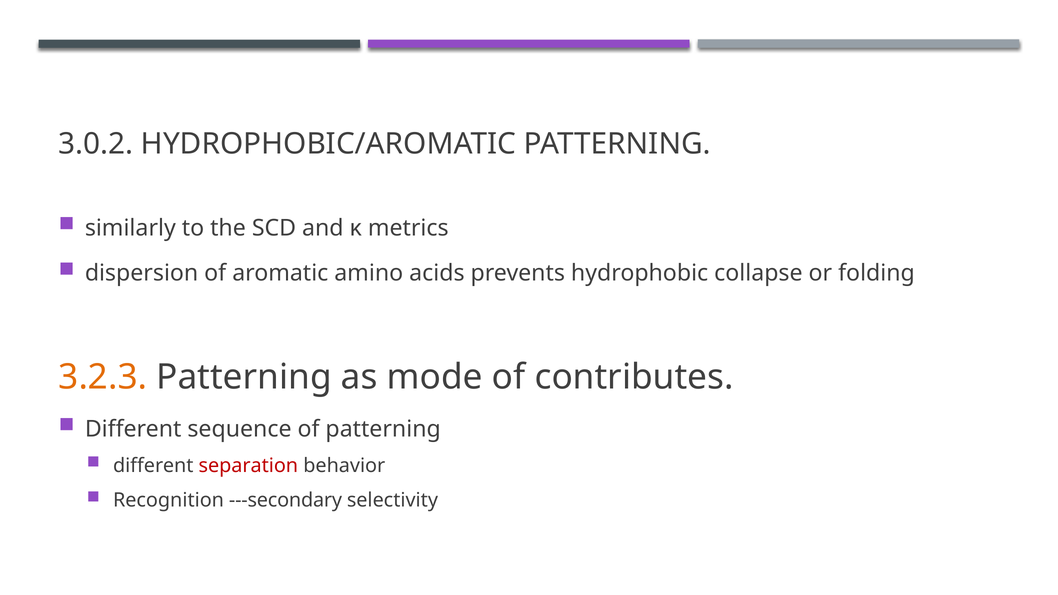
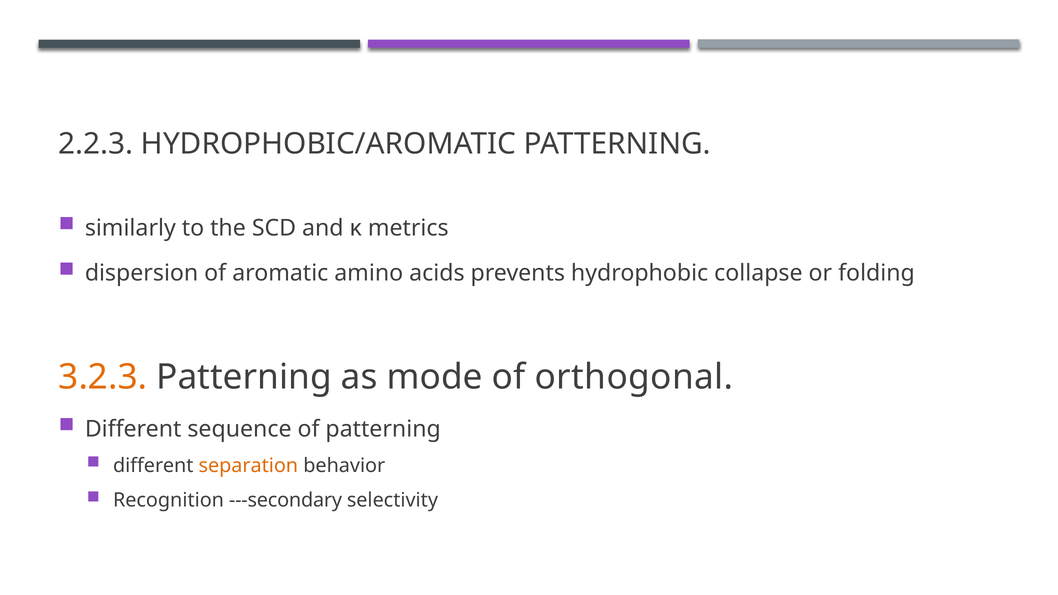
3.0.2: 3.0.2 -> 2.2.3 (96, 144)
contributes: contributes -> orthogonal (634, 377)
separation colour: red -> orange (248, 466)
